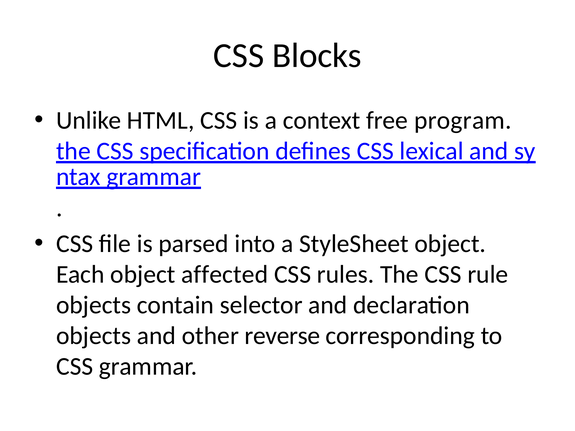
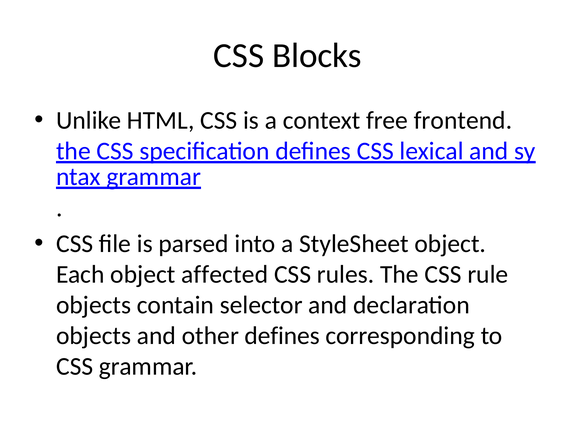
program: program -> frontend (463, 121)
other reverse: reverse -> defines (282, 336)
